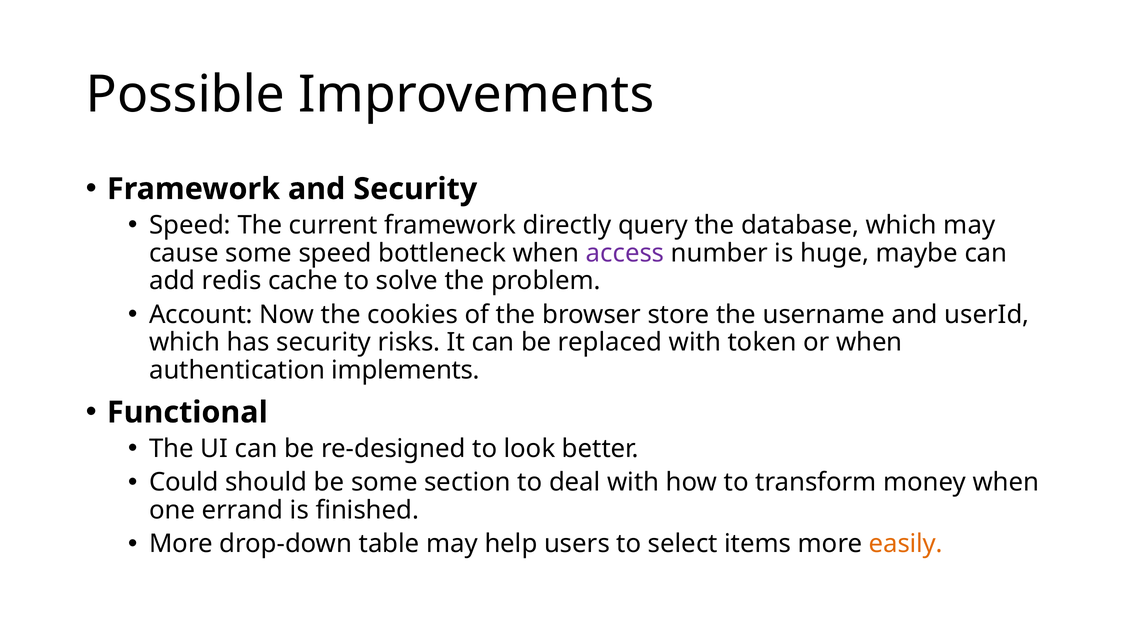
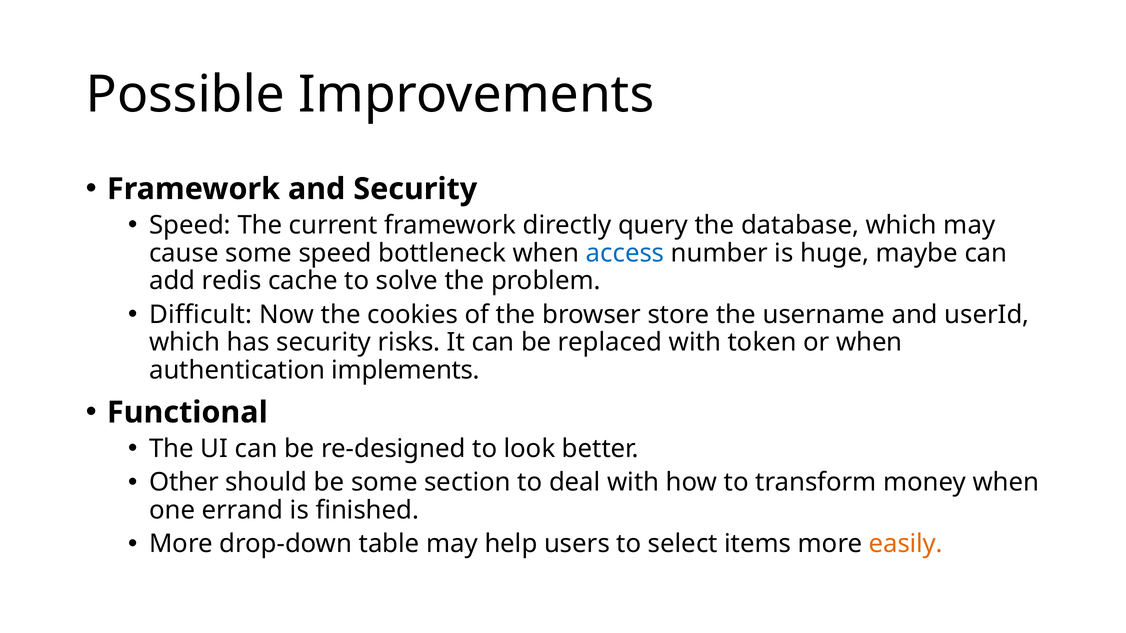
access colour: purple -> blue (625, 253)
Account: Account -> Difficult (201, 315)
Could: Could -> Other (184, 483)
